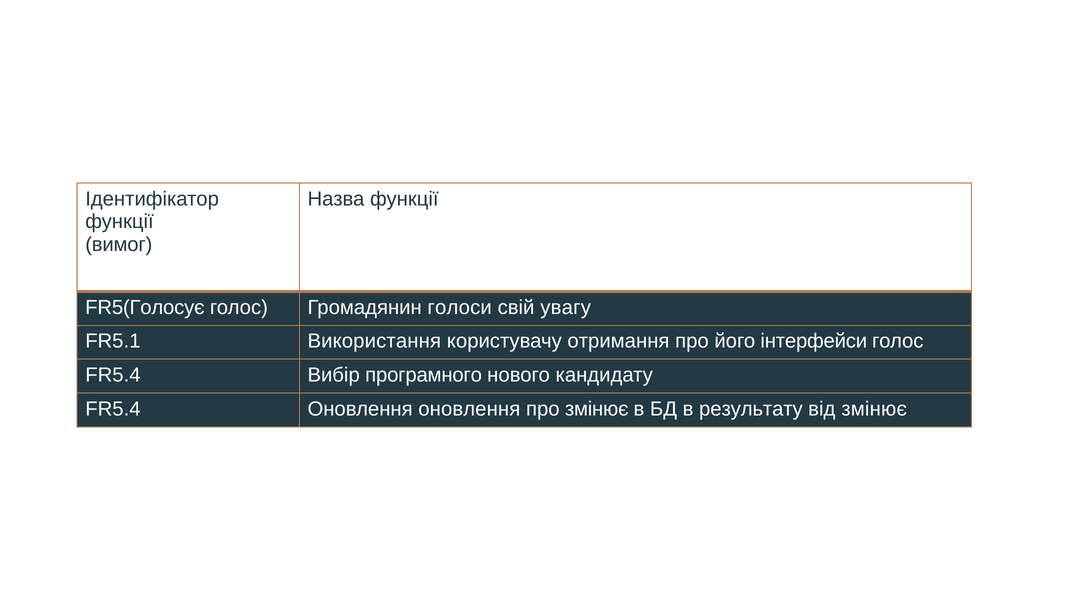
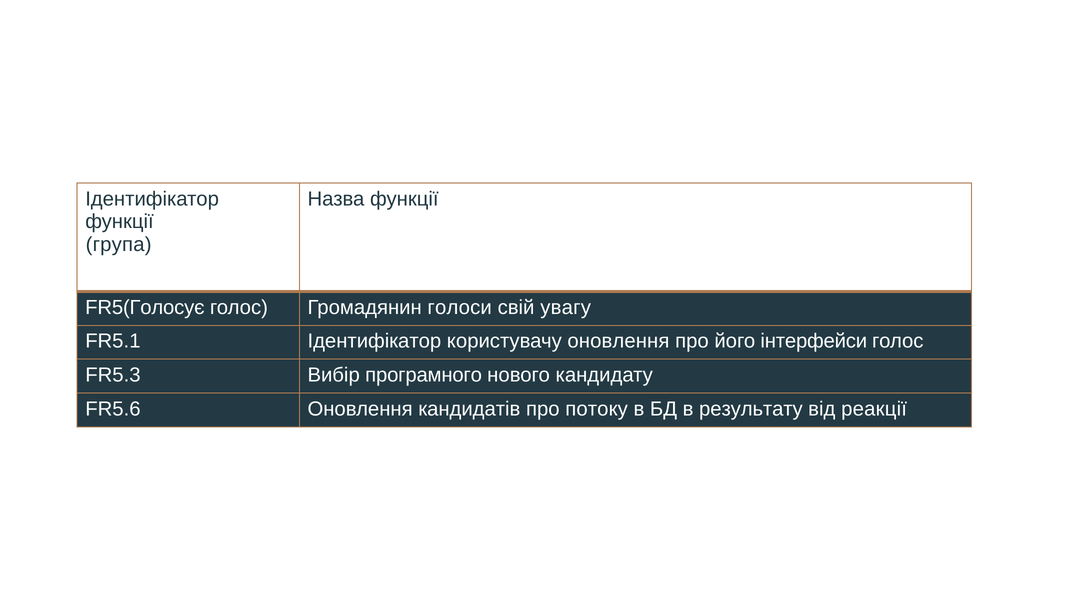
вимог: вимог -> група (119, 244)
FR5.1 Використання: Використання -> Ідентифікатор (374, 341)
користувачу отримання: отримання -> оновлення (618, 341)
FR5.4: FR5.4 -> FR5.3 (113, 375)
FR5.4: FR5.4 -> FR5.6 (113, 409)
Оновлення оновлення: оновлення -> кандидатів (469, 409)
про змінює: змінює -> потоку (597, 409)
від змінює: змінює -> реакції (874, 409)
